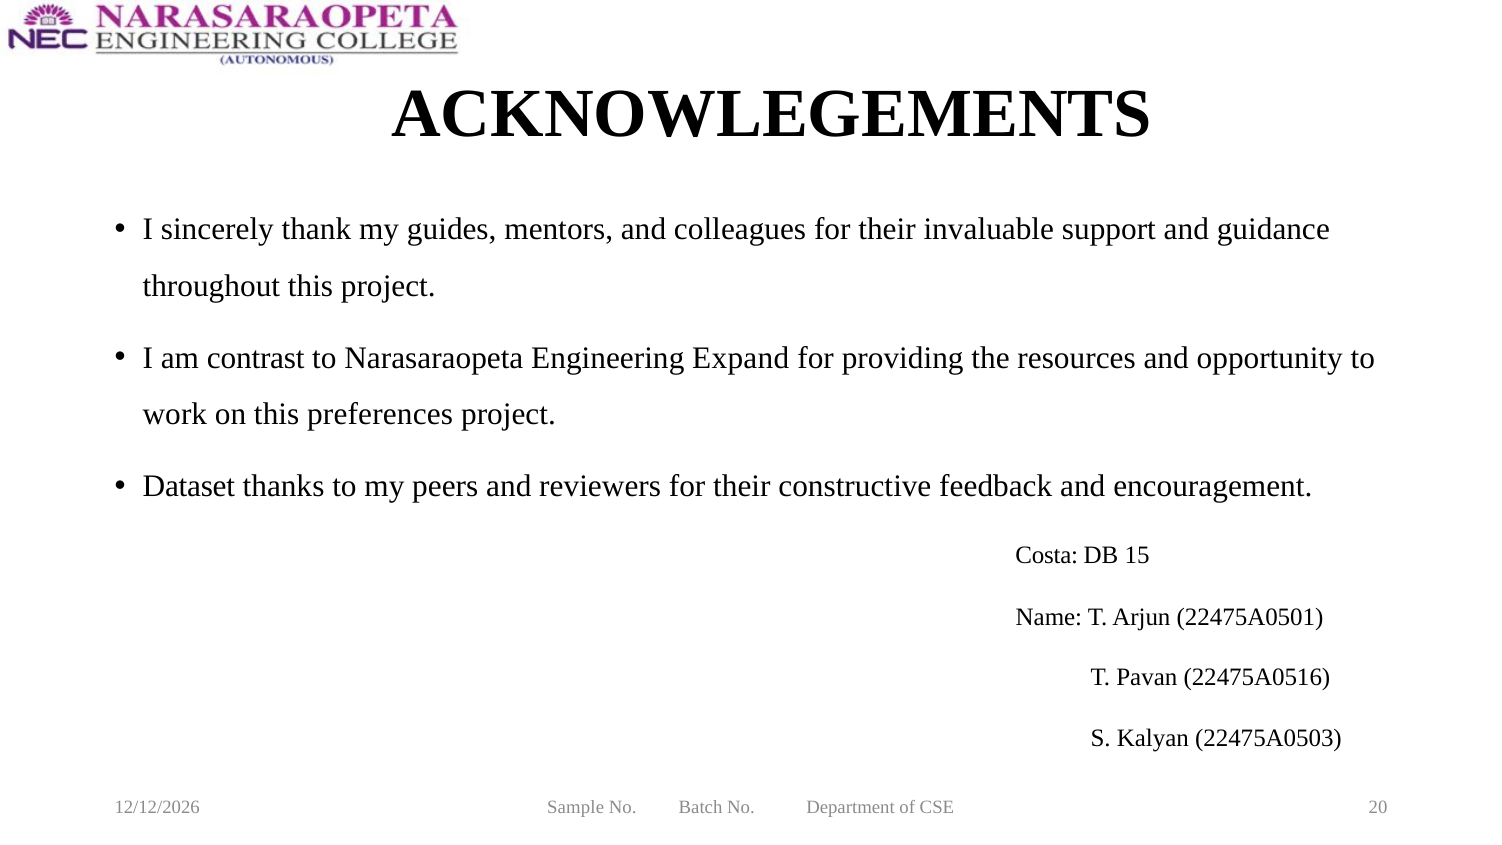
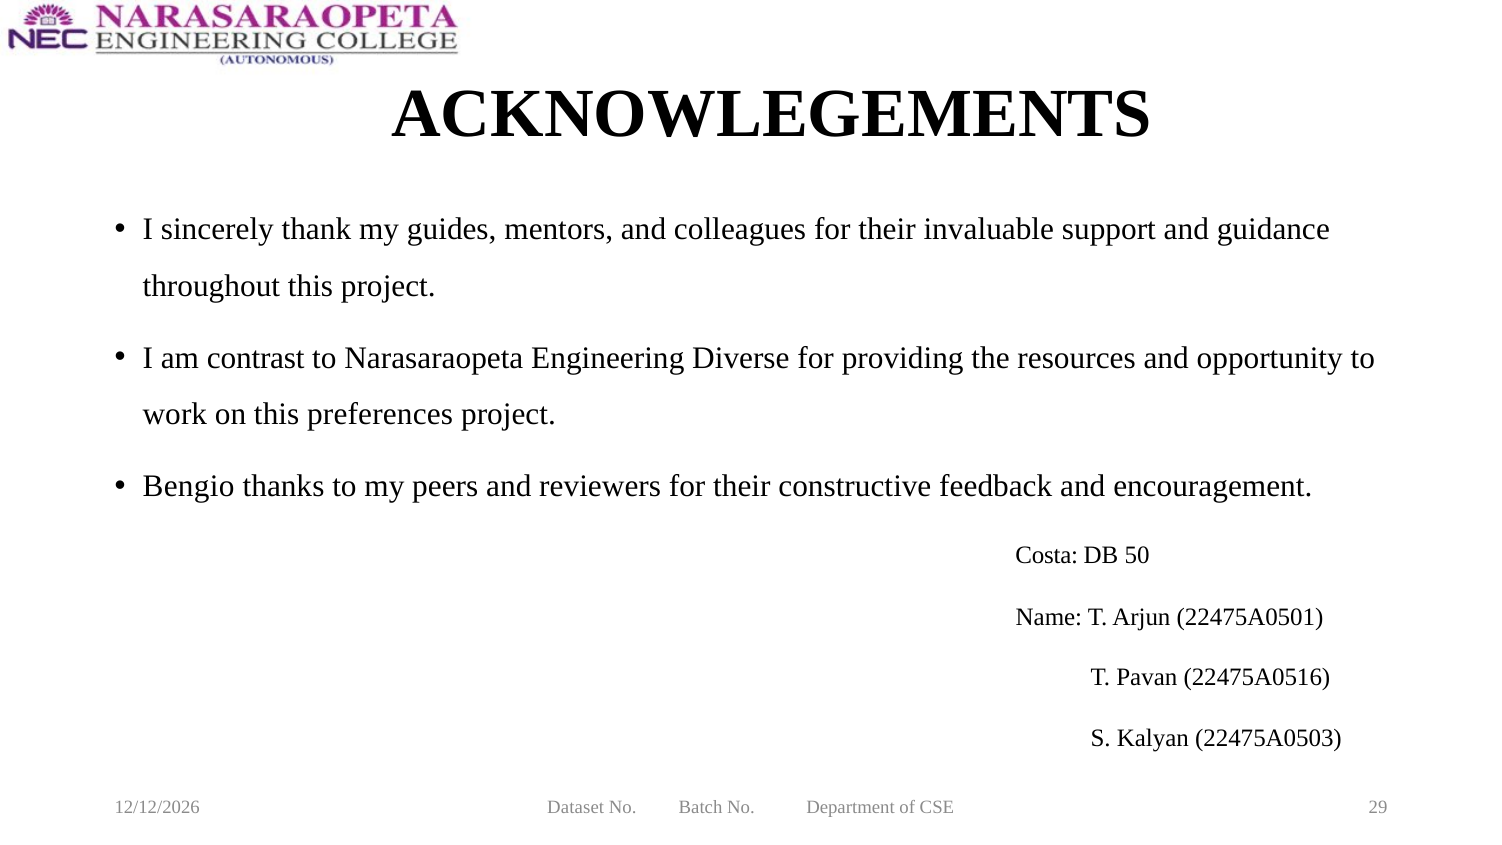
Expand: Expand -> Diverse (741, 358)
Dataset: Dataset -> Bengio (189, 486)
15: 15 -> 50 (1137, 555)
Sample: Sample -> Dataset (576, 807)
20: 20 -> 29 (1378, 807)
